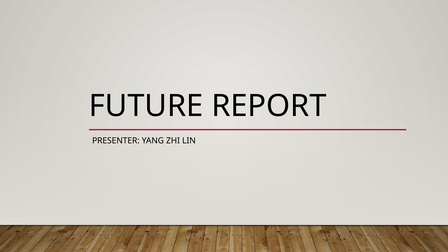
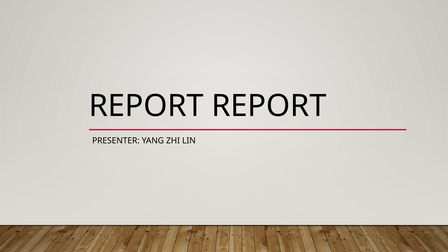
FUTURE: FUTURE -> REPORT (146, 106)
